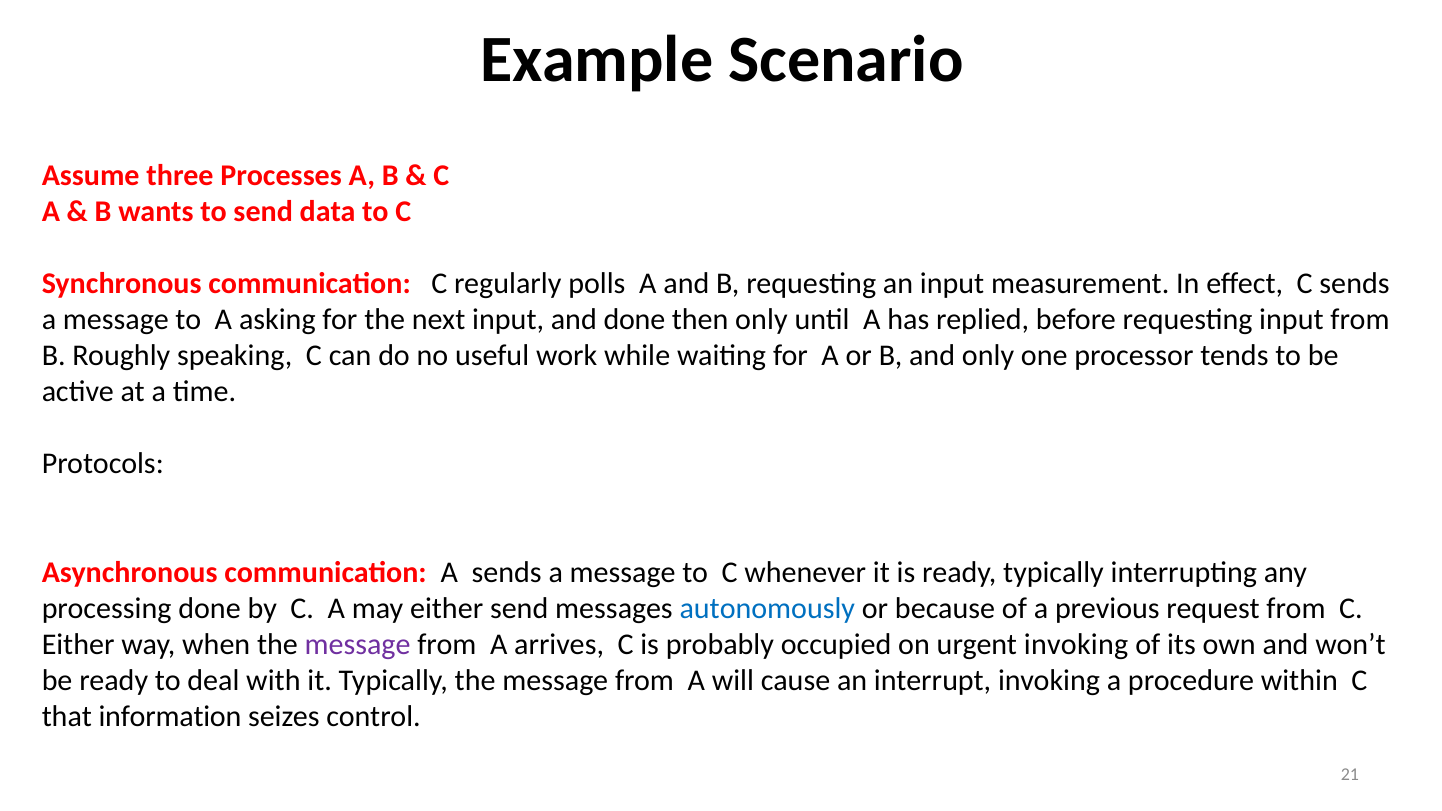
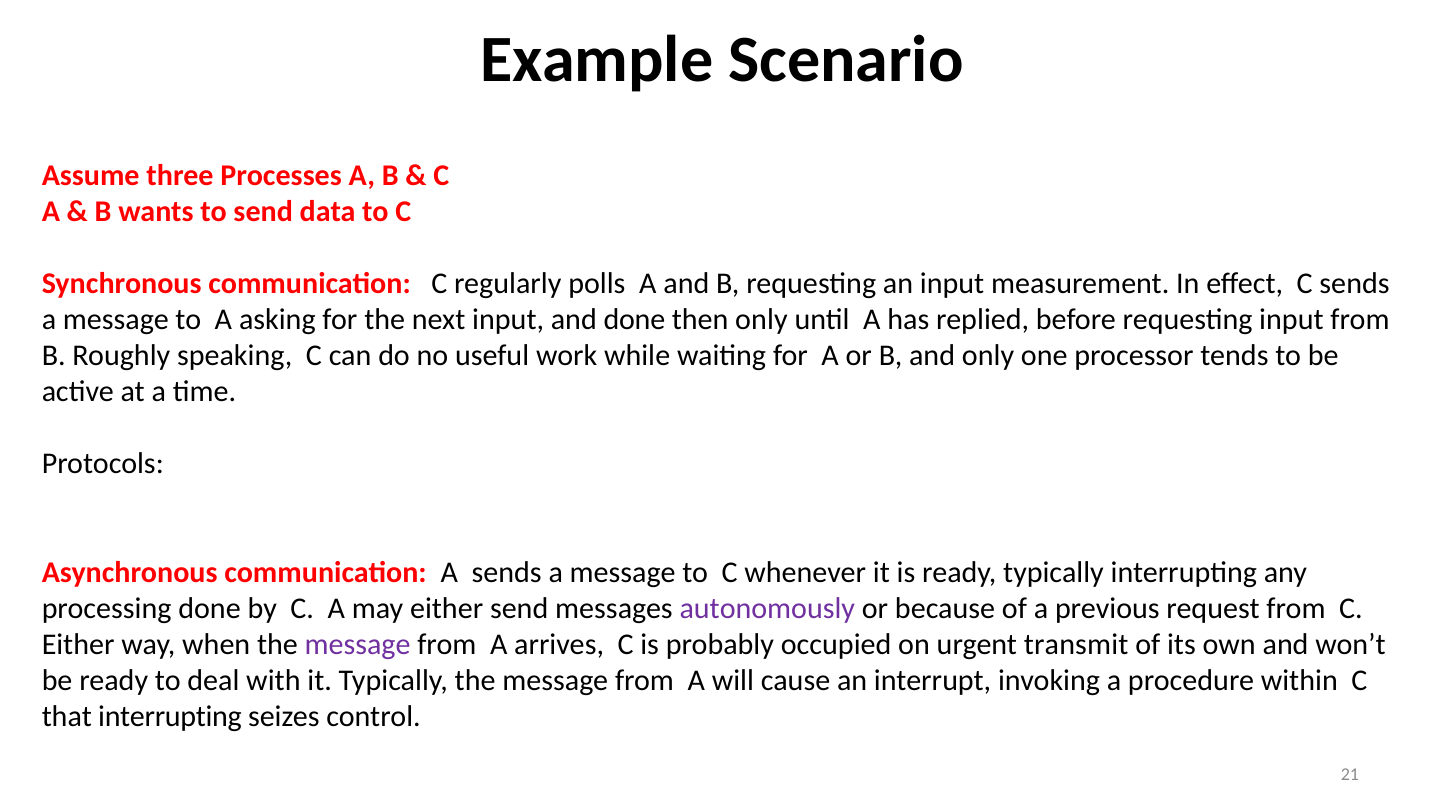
autonomously colour: blue -> purple (767, 608)
urgent invoking: invoking -> transmit (1076, 644)
that information: information -> interrupting (170, 716)
